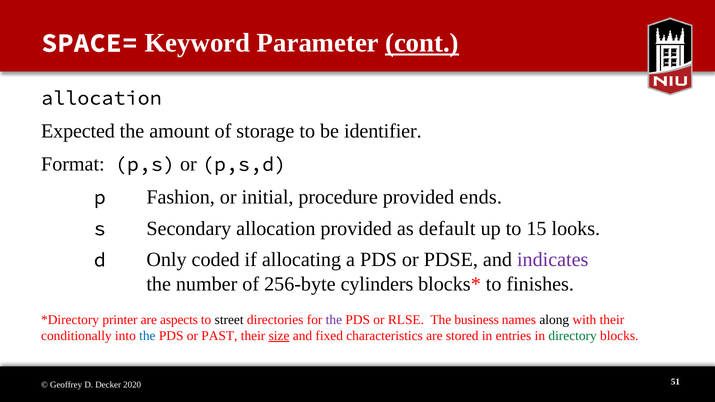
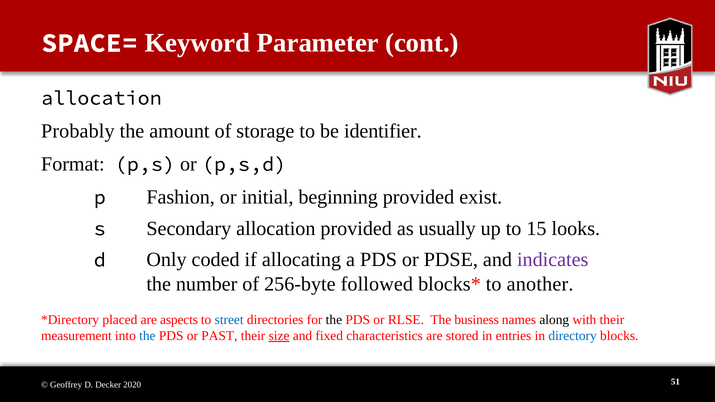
cont underline: present -> none (422, 43)
Expected: Expected -> Probably (78, 131)
procedure: procedure -> beginning (338, 197)
ends: ends -> exist (481, 197)
default: default -> usually (447, 229)
cylinders: cylinders -> followed (377, 284)
finishes: finishes -> another (540, 284)
printer: printer -> placed (120, 320)
street colour: black -> blue (229, 320)
the colour: purple -> black (334, 320)
conditionally: conditionally -> measurement (76, 336)
directory colour: green -> blue (573, 336)
